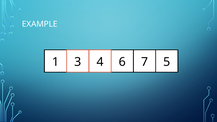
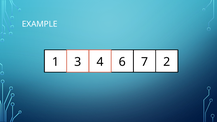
5: 5 -> 2 (167, 62)
